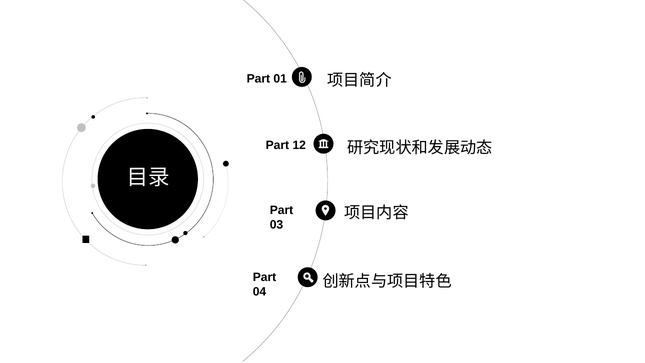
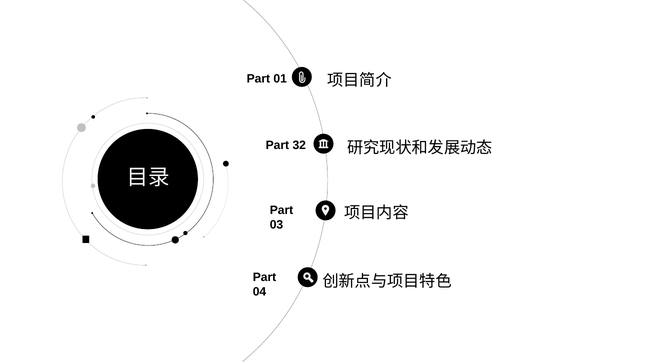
12: 12 -> 32 (299, 145)
